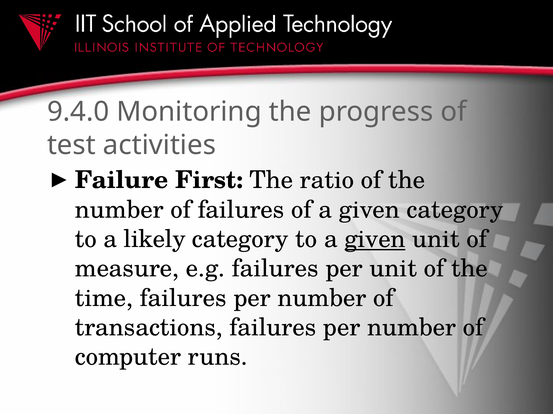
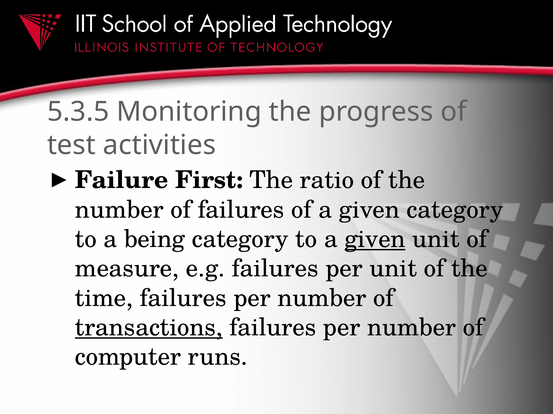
9.4.0: 9.4.0 -> 5.3.5 (78, 112)
likely: likely -> being (155, 240)
transactions underline: none -> present (149, 328)
